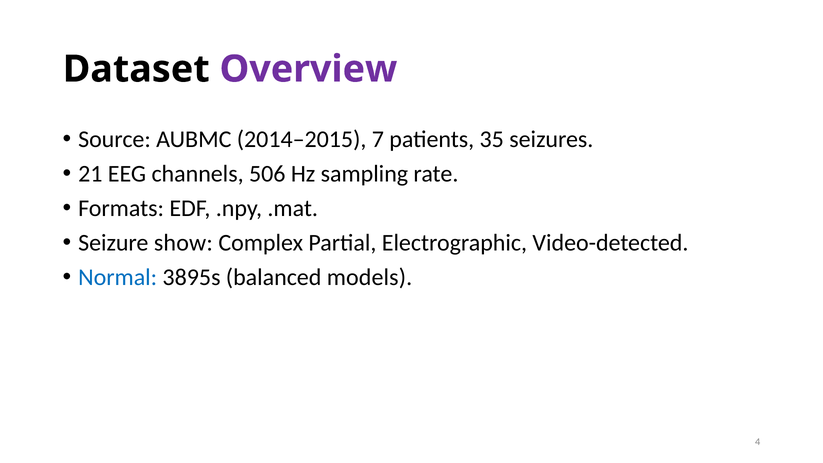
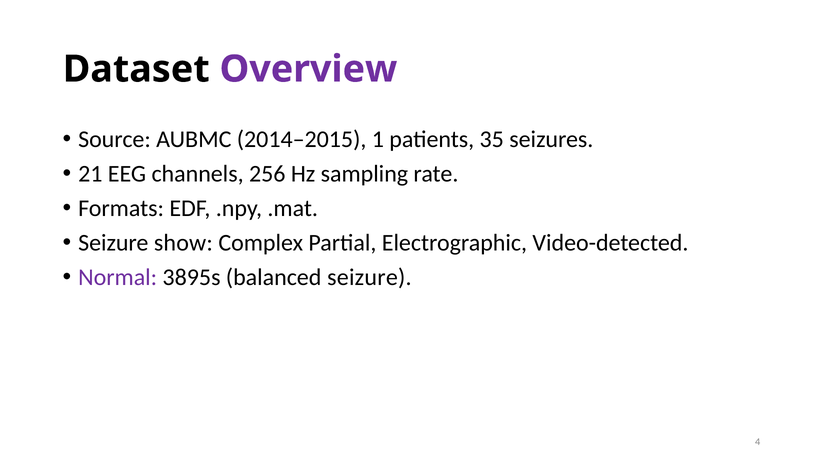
7: 7 -> 1 (378, 139)
506: 506 -> 256 (267, 174)
Normal colour: blue -> purple (118, 277)
balanced models: models -> seizure (369, 277)
